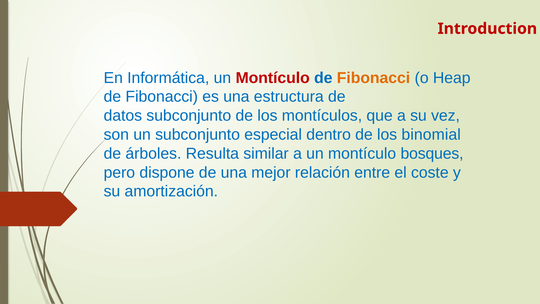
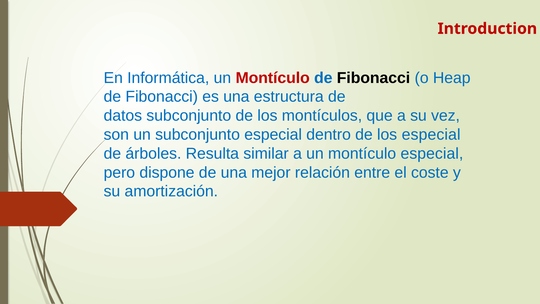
Fibonacci colour: orange -> black (373, 78)
los binomial: binomial -> especial (431, 135)
montículo bosques: bosques -> especial (432, 153)
